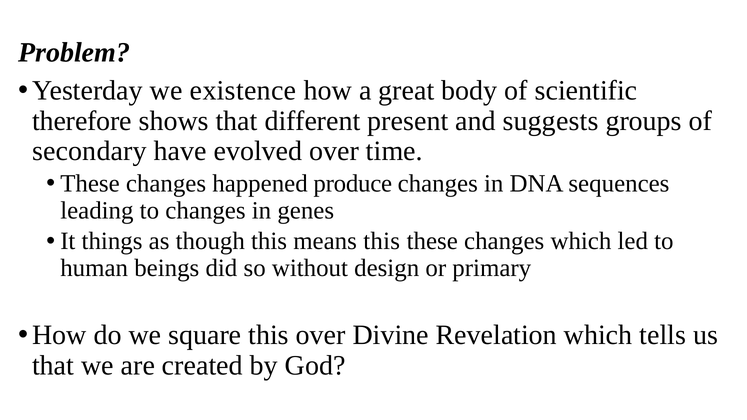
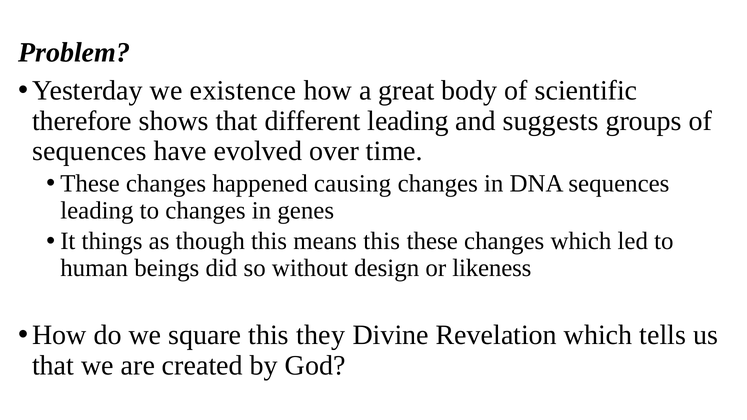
different present: present -> leading (408, 121)
secondary: secondary -> sequences (89, 151)
produce: produce -> causing (353, 184)
primary: primary -> likeness (492, 268)
this over: over -> they (321, 335)
